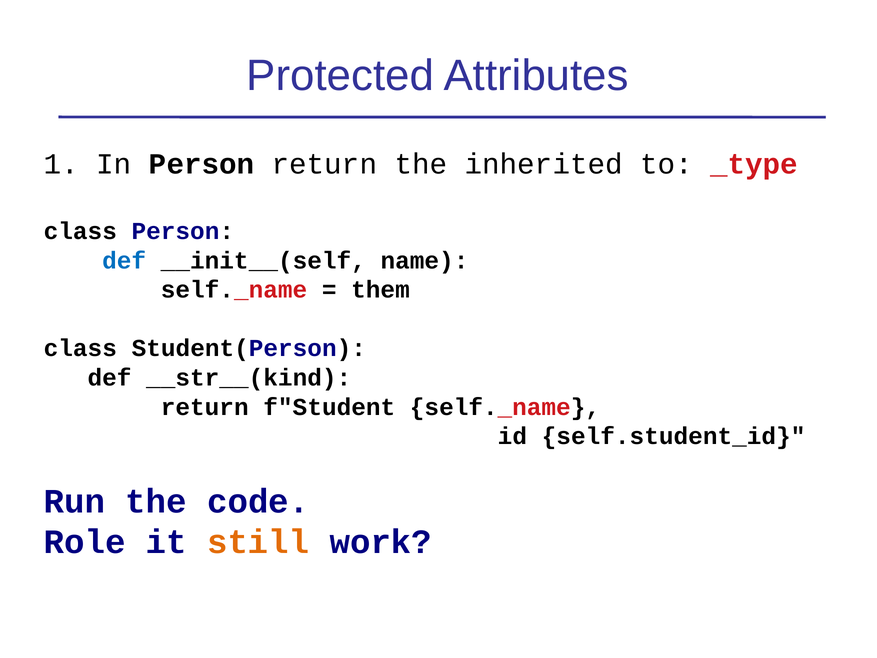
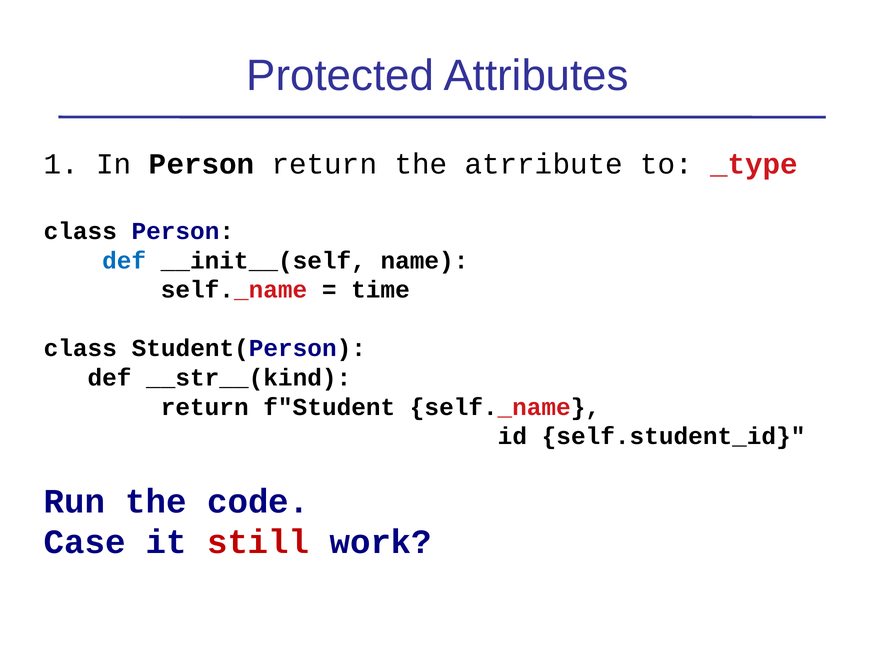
inherited: inherited -> atrribute (544, 164)
them: them -> time (380, 290)
Role: Role -> Case (85, 542)
still colour: orange -> red (258, 542)
